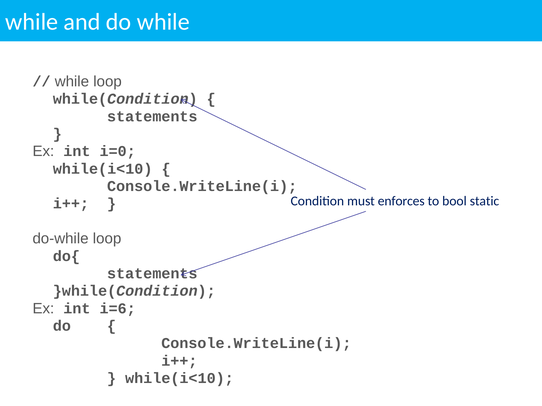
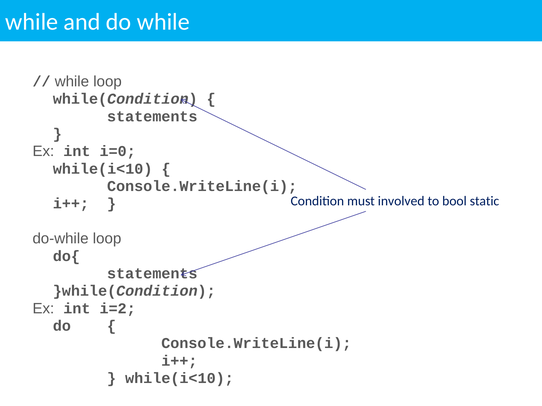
enforces: enforces -> involved (401, 201)
i=6: i=6 -> i=2 (118, 309)
